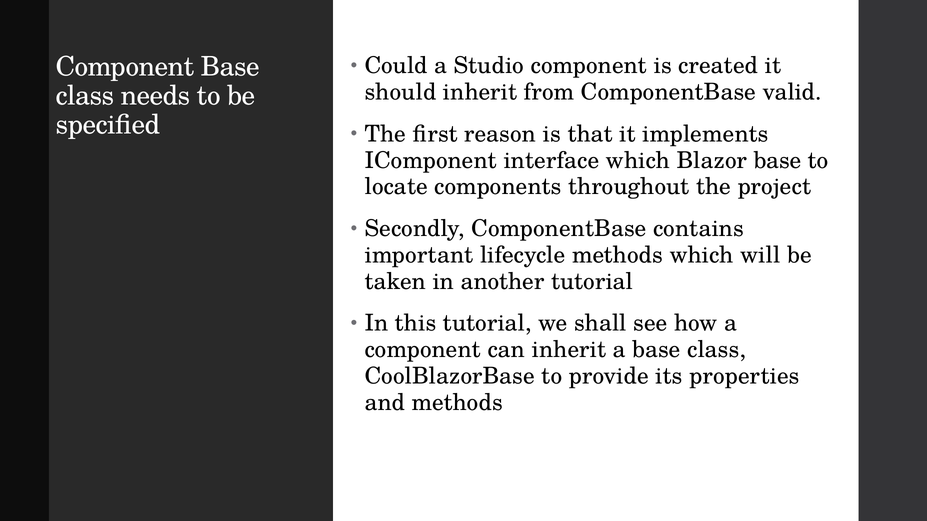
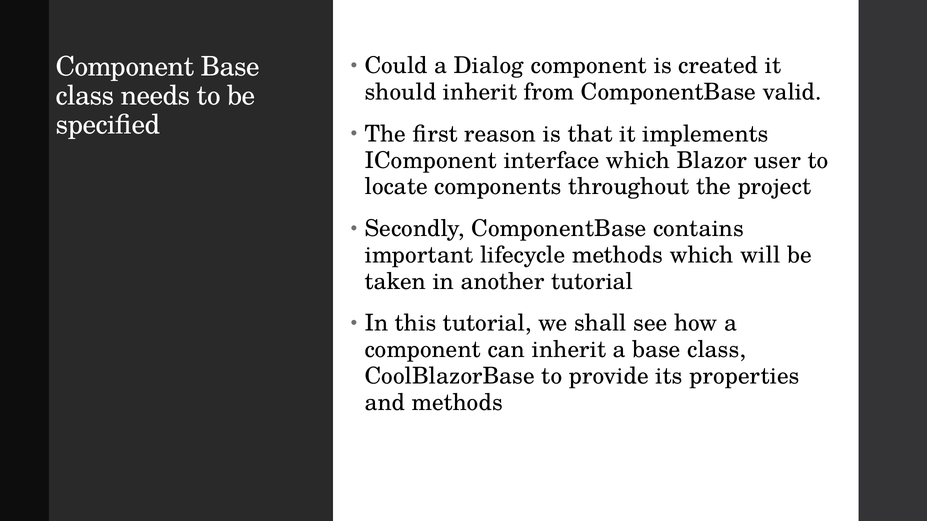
Studio: Studio -> Dialog (489, 66)
Blazor base: base -> user (777, 161)
